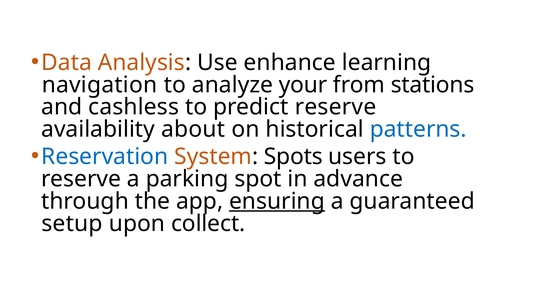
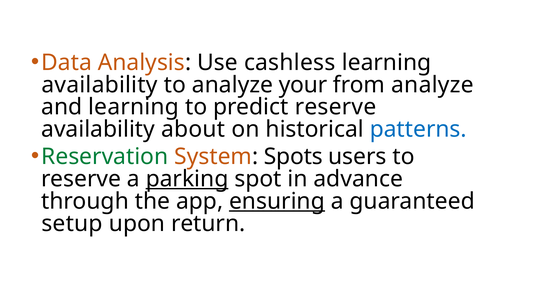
enhance: enhance -> cashless (290, 62)
navigation: navigation -> availability (100, 85)
from stations: stations -> analyze (432, 85)
and cashless: cashless -> learning (134, 107)
Reservation colour: blue -> green (105, 156)
parking underline: none -> present (187, 179)
collect: collect -> return (208, 223)
